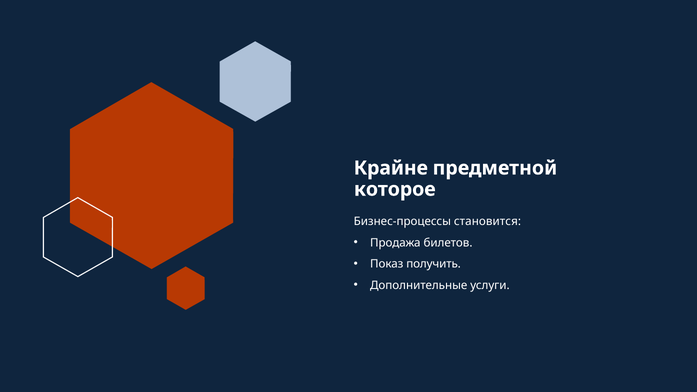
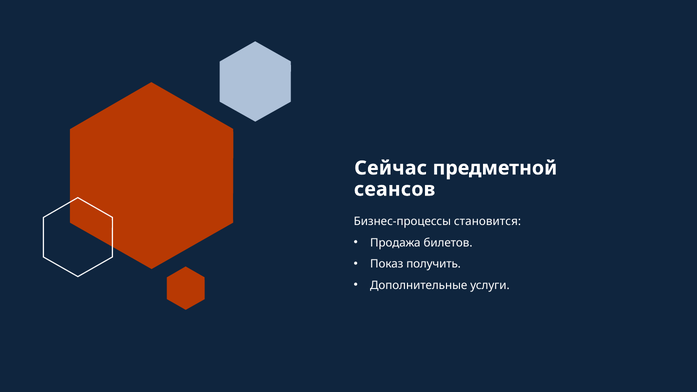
Крайне: Крайне -> Сейчас (391, 168)
которое: которое -> сеансов (395, 189)
